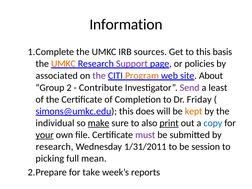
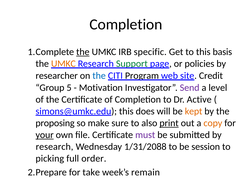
Information: Information -> Completion (126, 24)
the underline: none -> present (83, 52)
sources: sources -> specific (150, 52)
Support colour: purple -> green (132, 64)
associated: associated -> researcher (57, 76)
the colour: purple -> blue (99, 76)
Program colour: orange -> black (142, 76)
About: About -> Credit (211, 76)
2: 2 -> 5 (69, 88)
Contribute: Contribute -> Motivation (101, 88)
least: least -> level (218, 88)
Friday: Friday -> Active (199, 99)
individual: individual -> proposing (55, 123)
make underline: present -> none (99, 123)
copy colour: blue -> orange (213, 123)
1/31/2011: 1/31/2011 -> 1/31/2088 (145, 147)
mean: mean -> order (94, 158)
reports: reports -> remain (146, 172)
